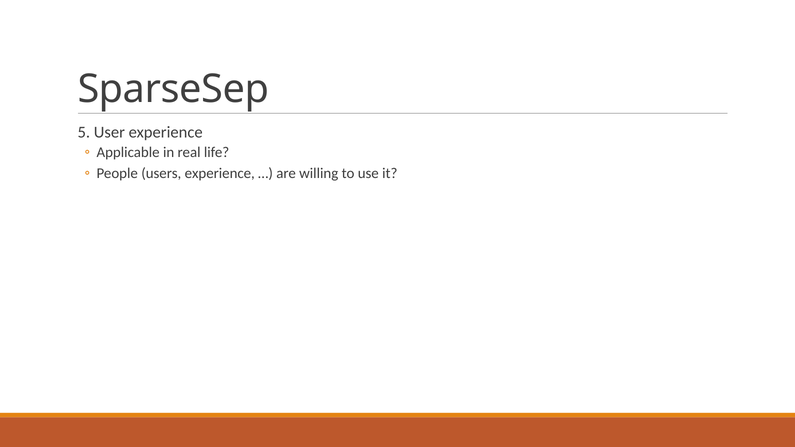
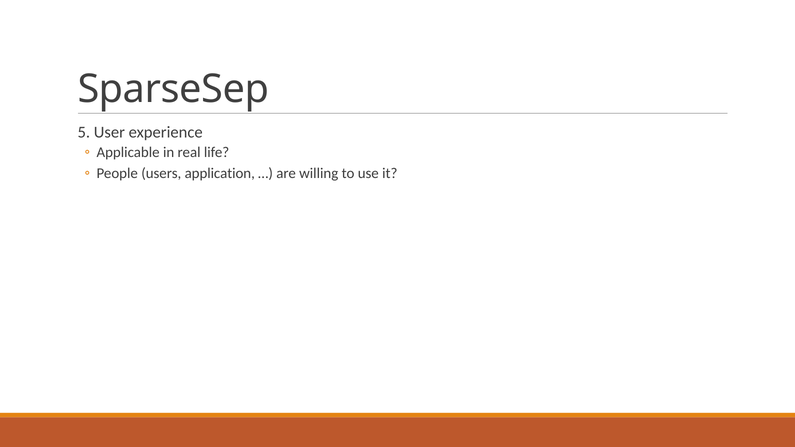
users experience: experience -> application (220, 174)
